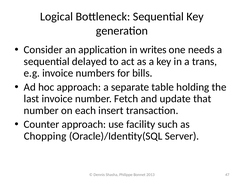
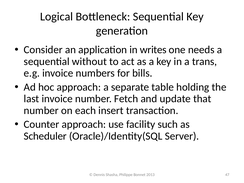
delayed: delayed -> without (89, 61)
Chopping: Chopping -> Scheduler (45, 136)
